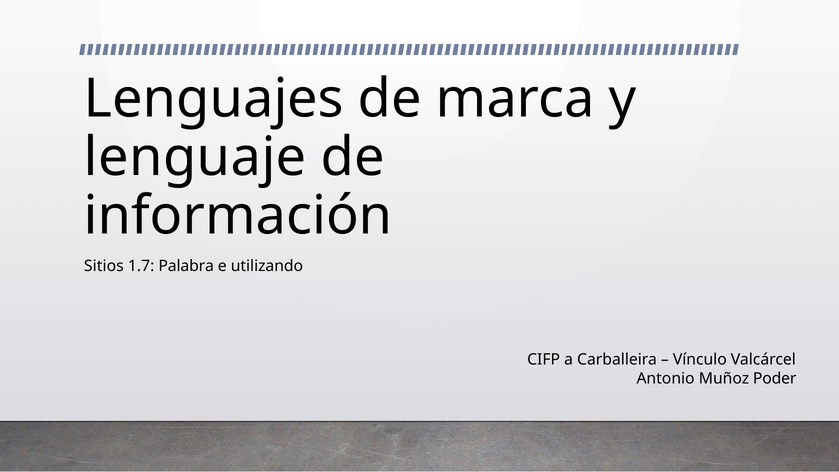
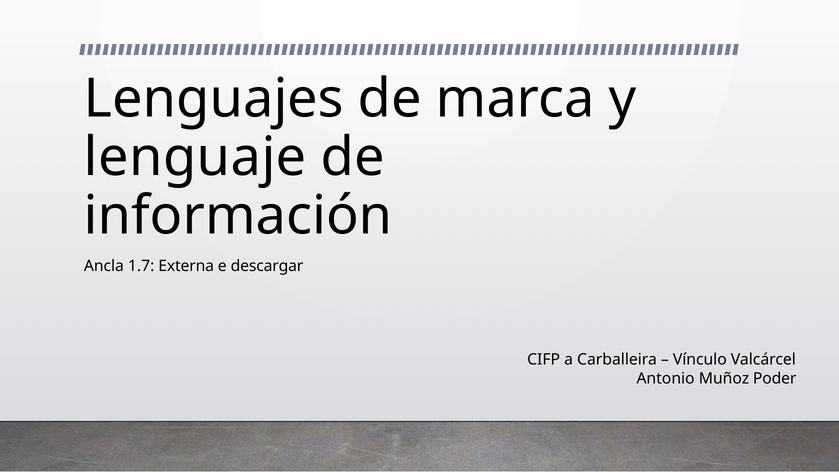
Sitios: Sitios -> Ancla (104, 266)
Palabra: Palabra -> Externa (186, 266)
utilizando: utilizando -> descargar (267, 266)
